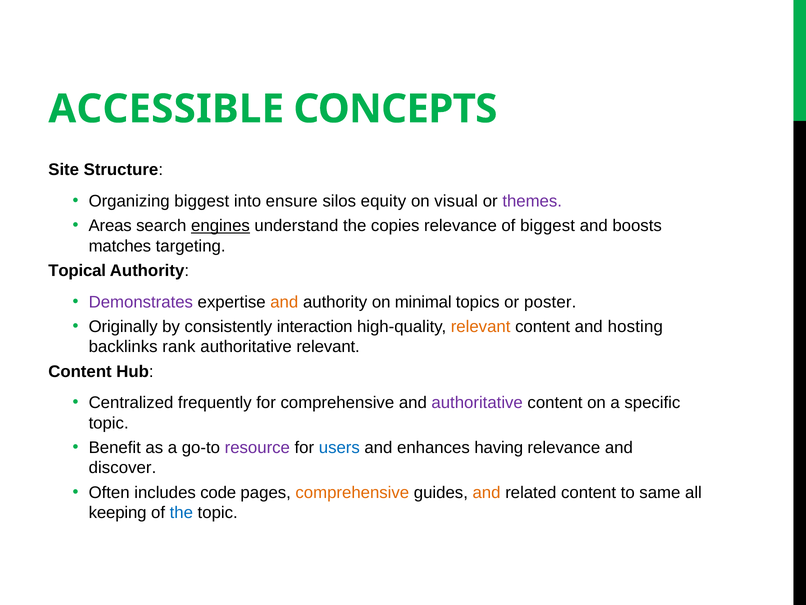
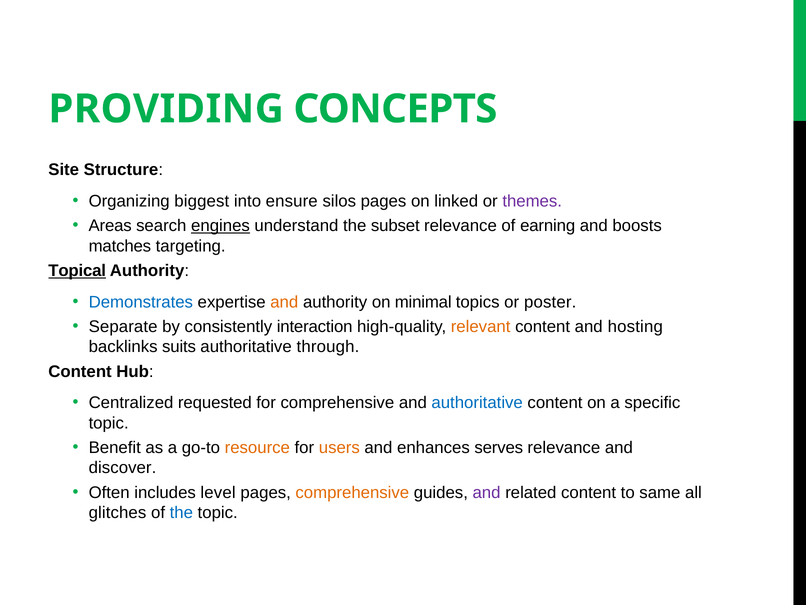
ACCESSIBLE: ACCESSIBLE -> PROVIDING (166, 109)
silos equity: equity -> pages (383, 201)
visual: visual -> linked (456, 201)
copies: copies -> subset (395, 226)
of biggest: biggest -> earning (548, 226)
Topical underline: none -> present (77, 270)
Demonstrates colour: purple -> blue (141, 302)
Originally: Originally -> Separate (123, 326)
rank: rank -> suits (179, 347)
authoritative relevant: relevant -> through (328, 347)
frequently: frequently -> requested (215, 403)
authoritative colour: purple -> blue (477, 403)
resource colour: purple -> orange (257, 447)
users colour: blue -> orange (339, 447)
having: having -> serves (499, 447)
code: code -> level (218, 492)
and colour: orange -> purple (487, 492)
keeping: keeping -> glitches (117, 512)
